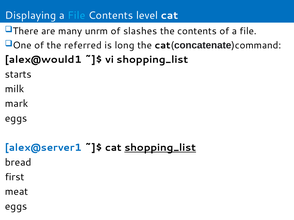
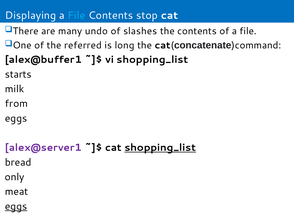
level: level -> stop (147, 15)
unrm: unrm -> undo (96, 31)
alex@would1: alex@would1 -> alex@buffer1 (43, 60)
mark: mark -> from (16, 104)
alex@server1 colour: blue -> purple (43, 148)
first: first -> only (15, 177)
eggs underline: none -> present (16, 207)
